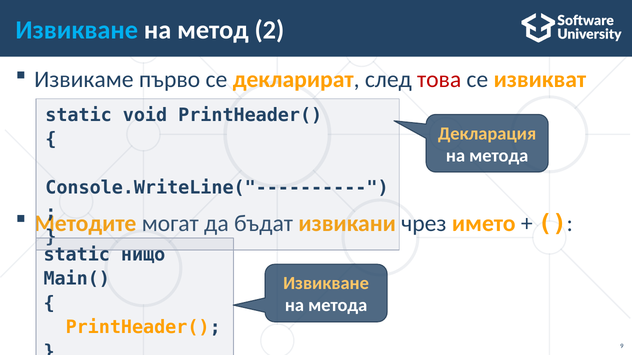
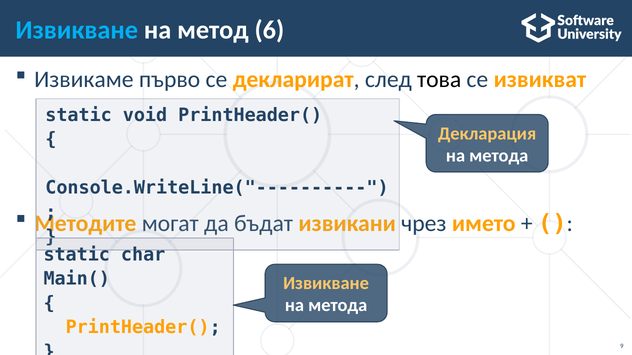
2: 2 -> 6 (269, 30)
това colour: red -> black (439, 80)
нищо: нищо -> char (143, 255)
